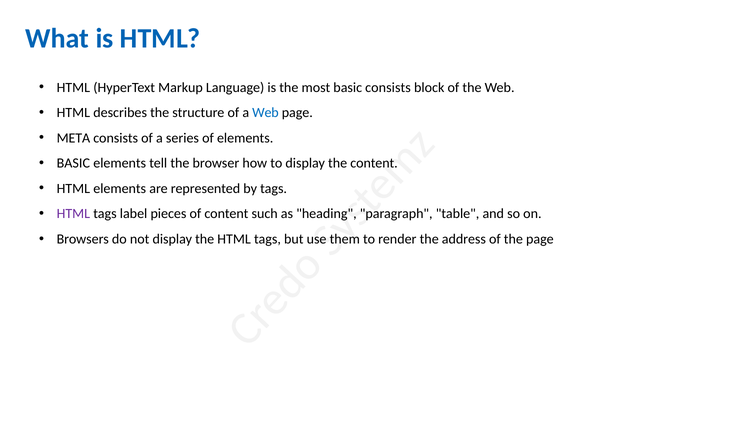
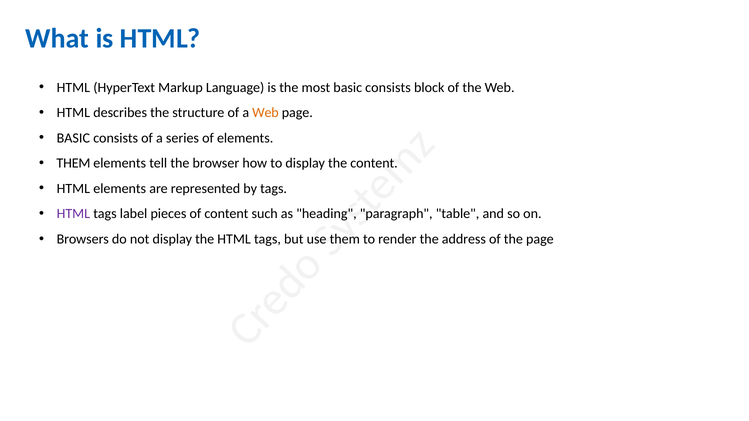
Web colour: blue -> orange (265, 113)
META: META -> BASIC (73, 138)
BASIC: BASIC -> THEM (73, 163)
